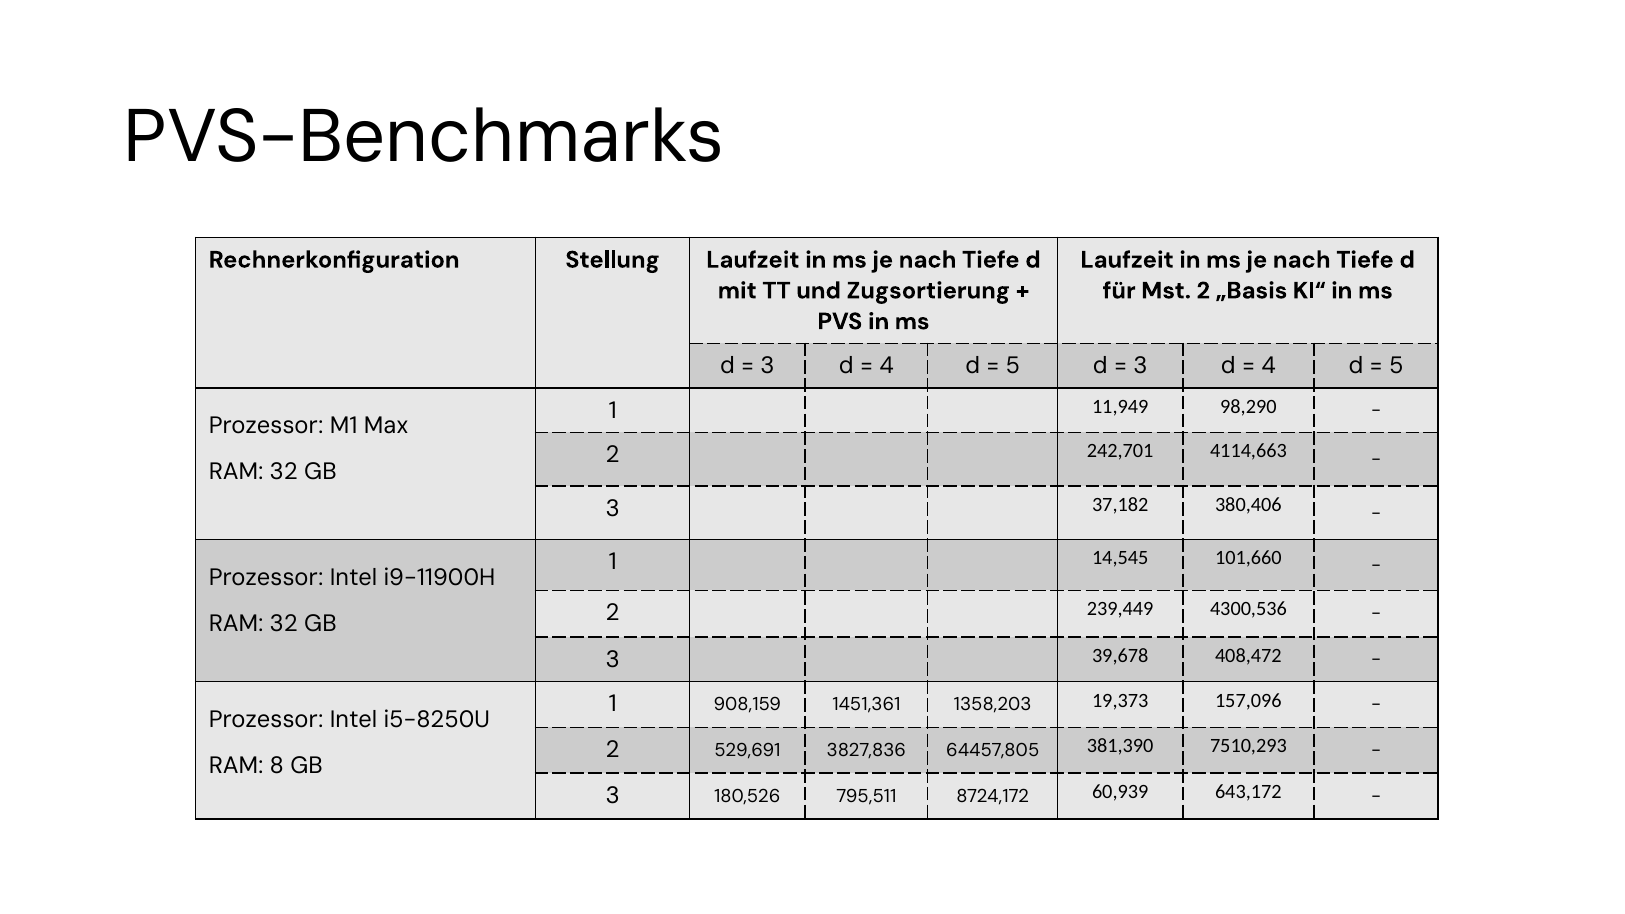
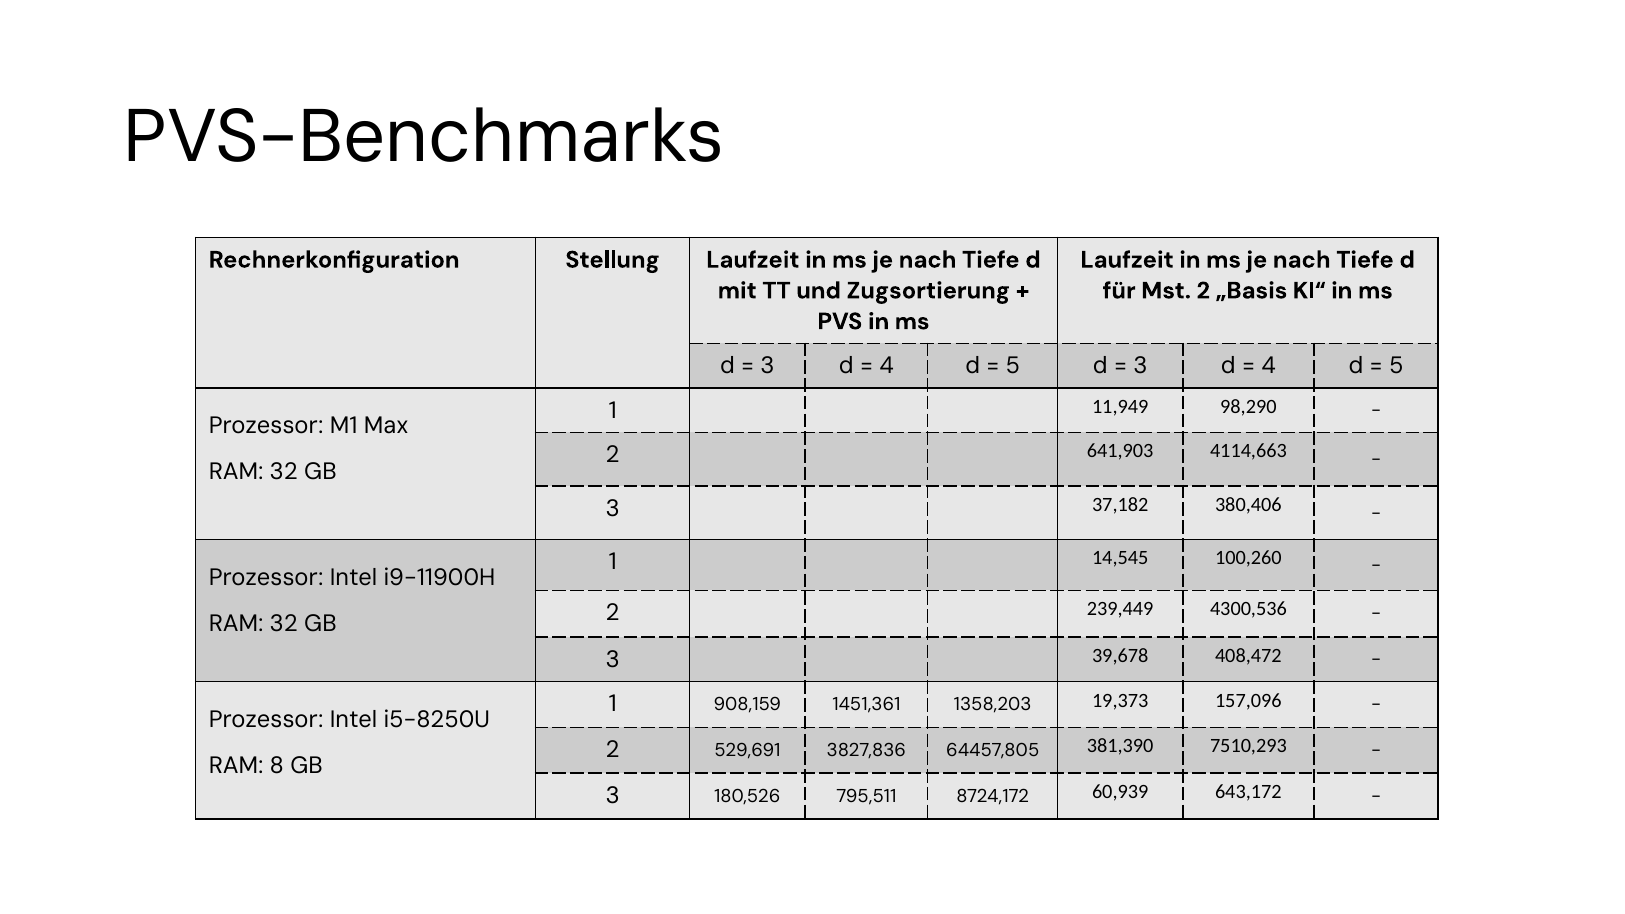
242,701: 242,701 -> 641,903 (1120, 451)
101,660: 101,660 -> 100,260 (1248, 558)
